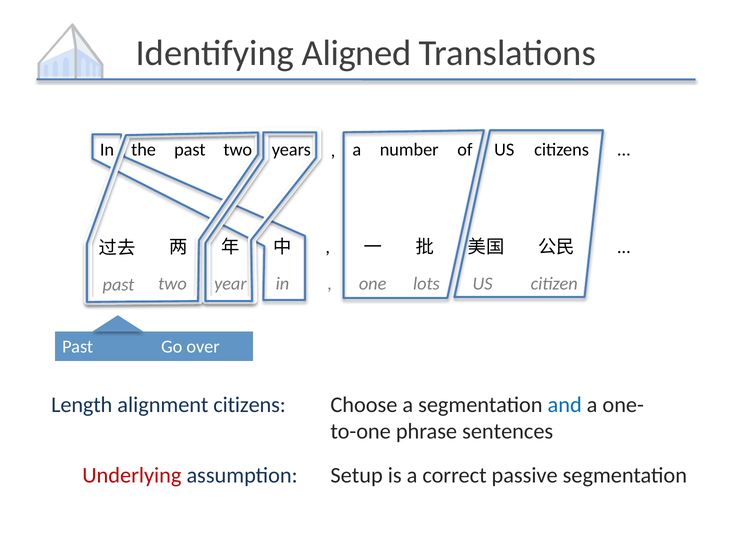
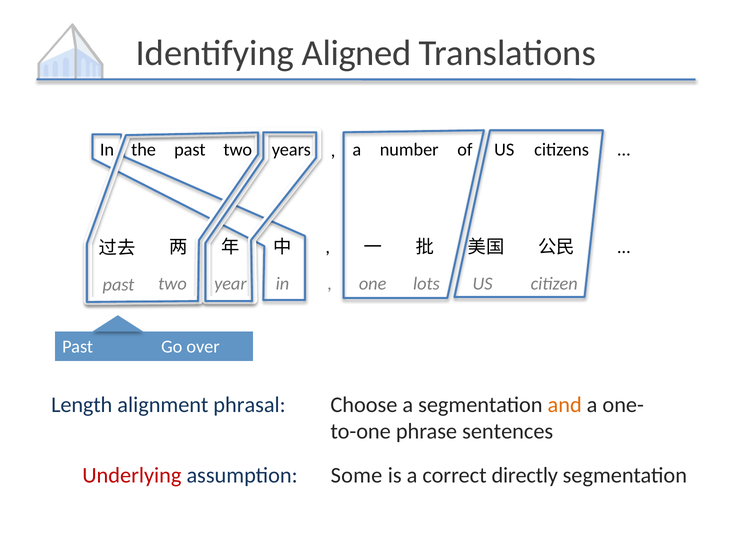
alignment citizens: citizens -> phrasal (250, 405)
and colour: blue -> orange (565, 405)
Setup: Setup -> Some (357, 475)
passive: passive -> directly (525, 475)
